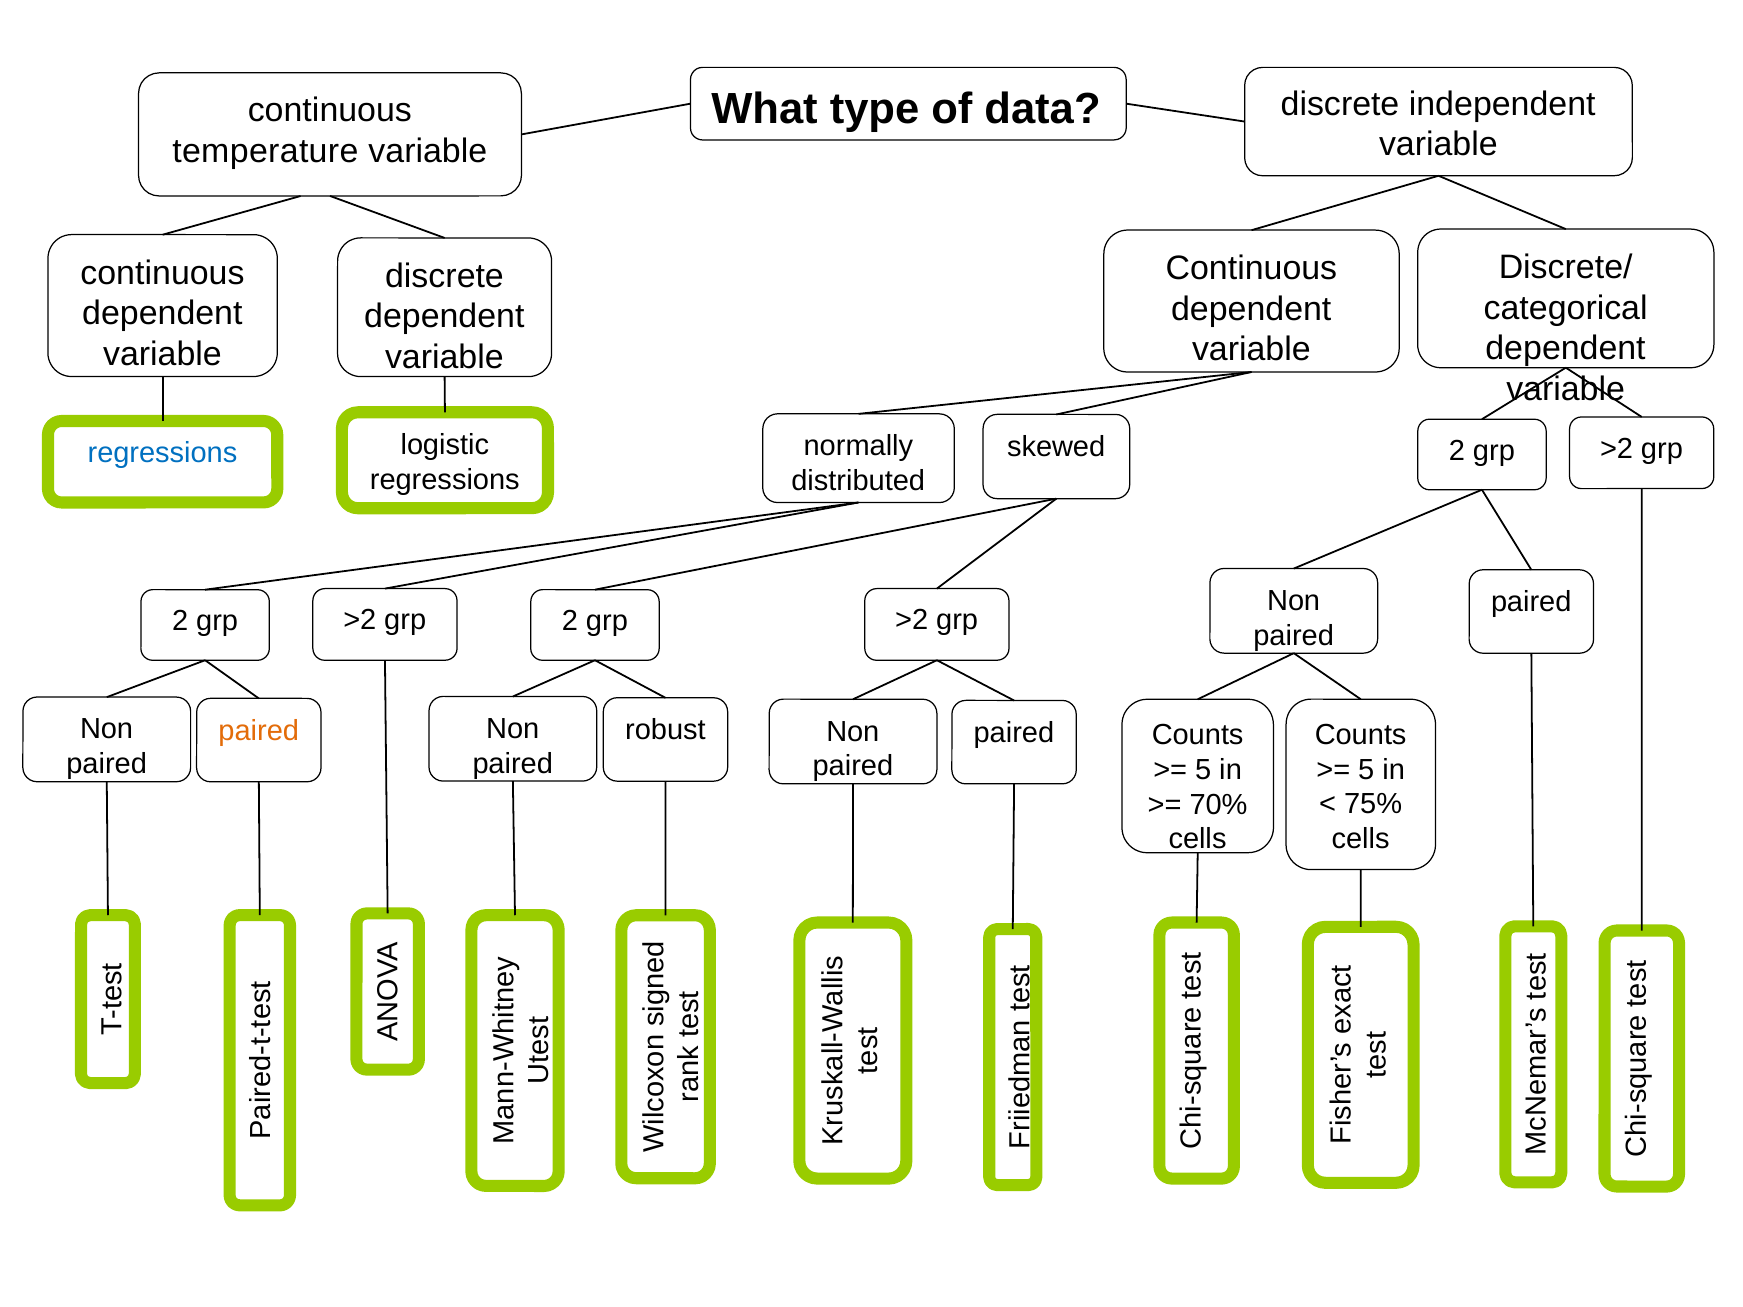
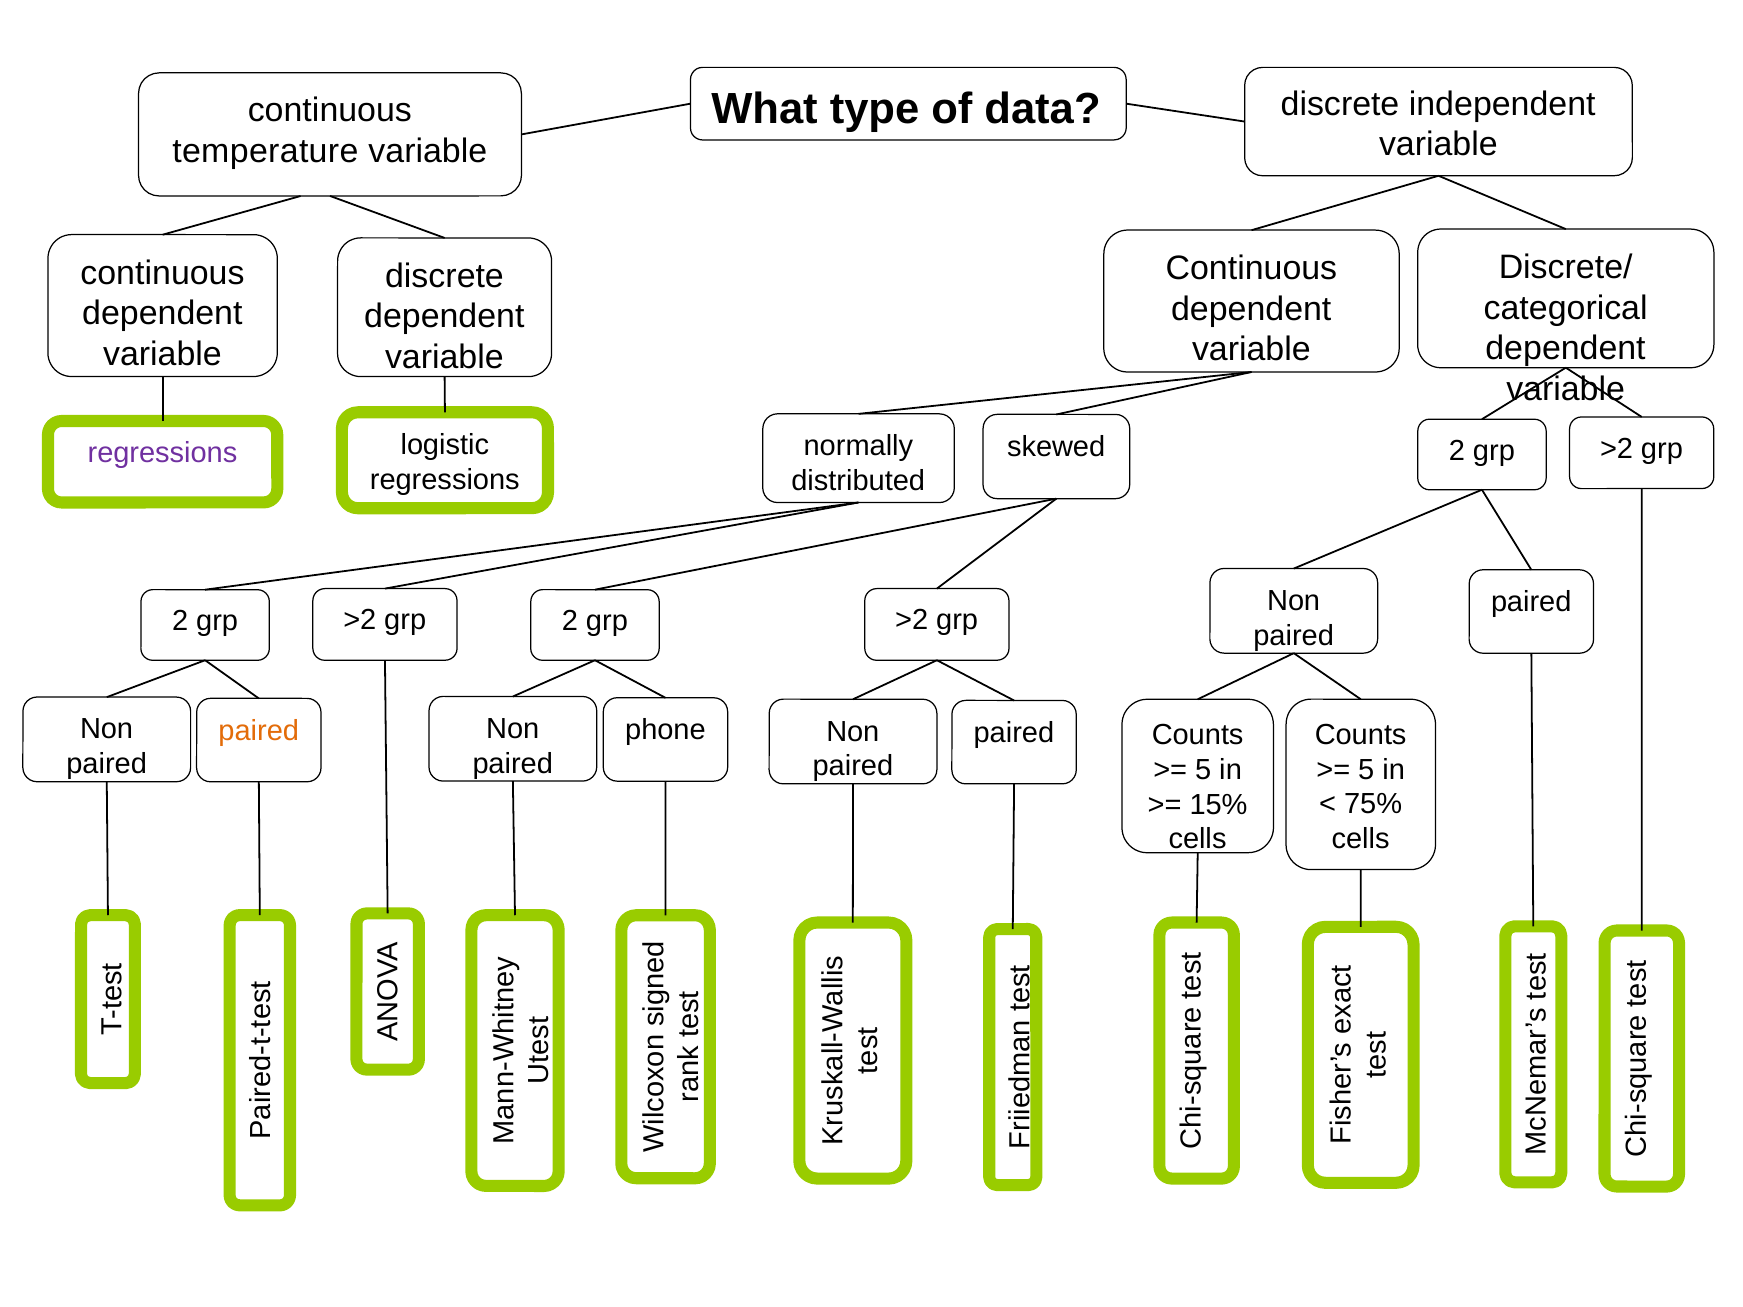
regressions colour: blue -> purple (162, 453)
robust: robust -> phone (665, 730)
70%: 70% -> 15% (1219, 805)
